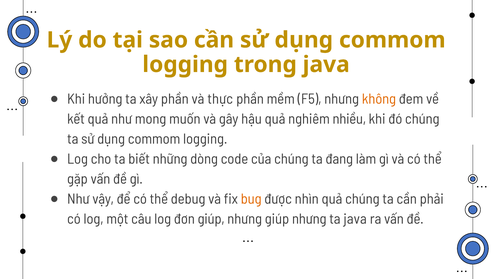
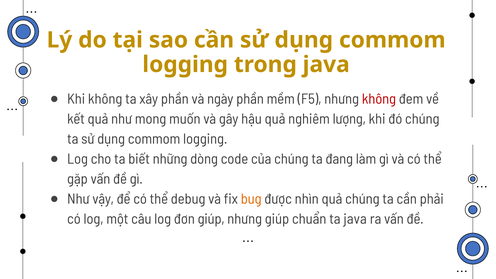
Khi hưởng: hưởng -> không (105, 99)
thực: thực -> ngày (220, 99)
không colour: orange -> red (379, 99)
nhiều: nhiều -> lượng (349, 119)
nhưng giúp nhưng: nhưng -> chuẩn (309, 219)
